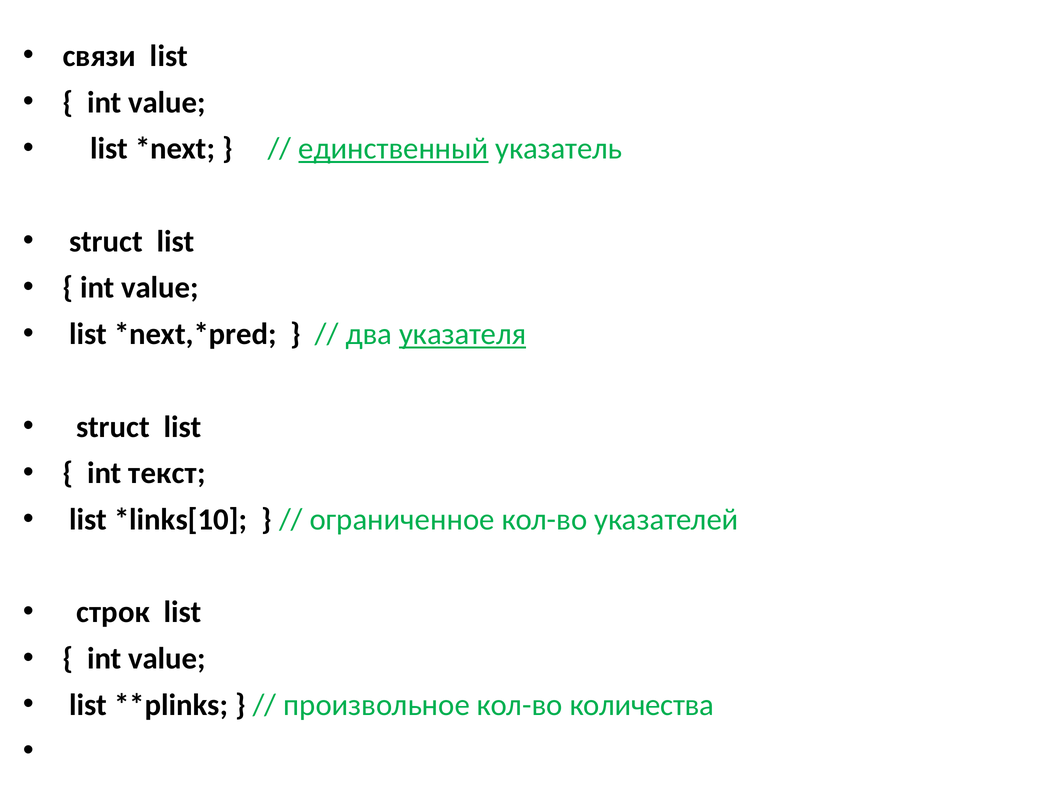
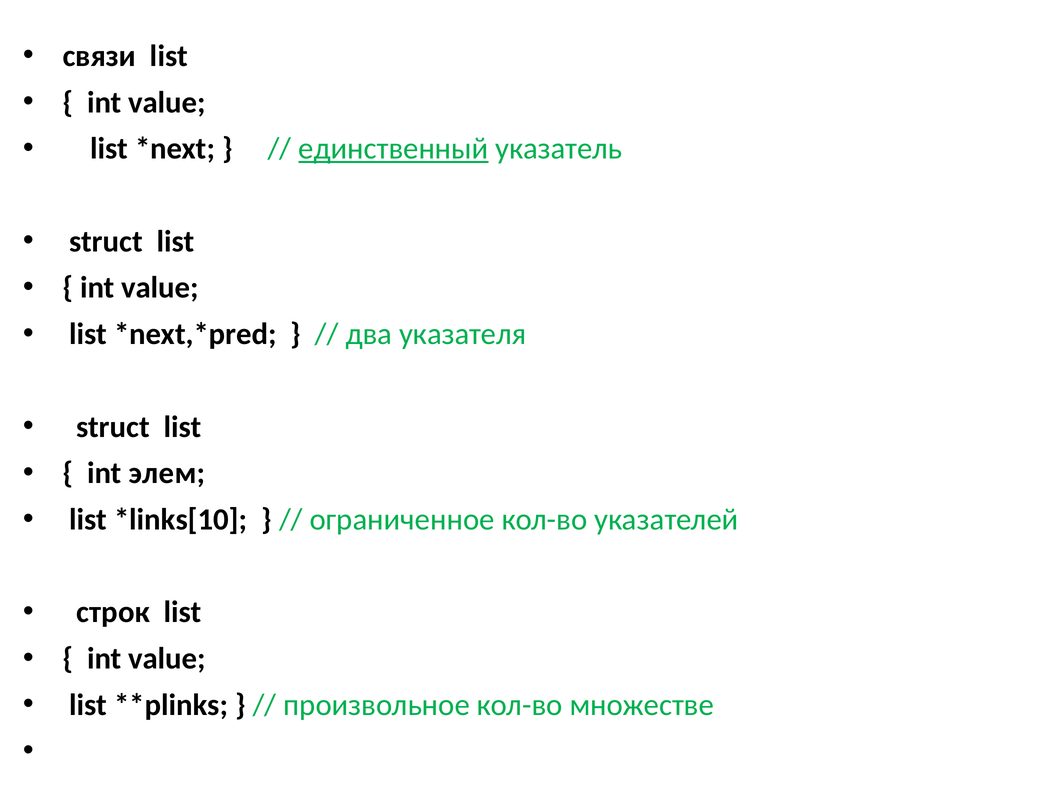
указателя underline: present -> none (463, 334)
текст: текст -> элем (167, 473)
количества: количества -> множестве (642, 705)
